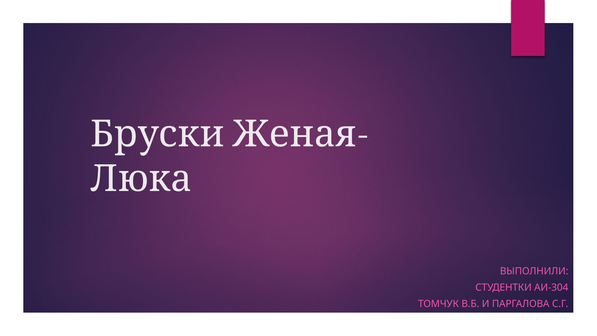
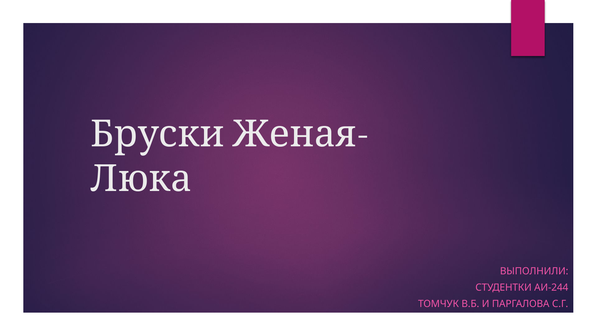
АИ-304: АИ-304 -> АИ-244 (551, 287)
